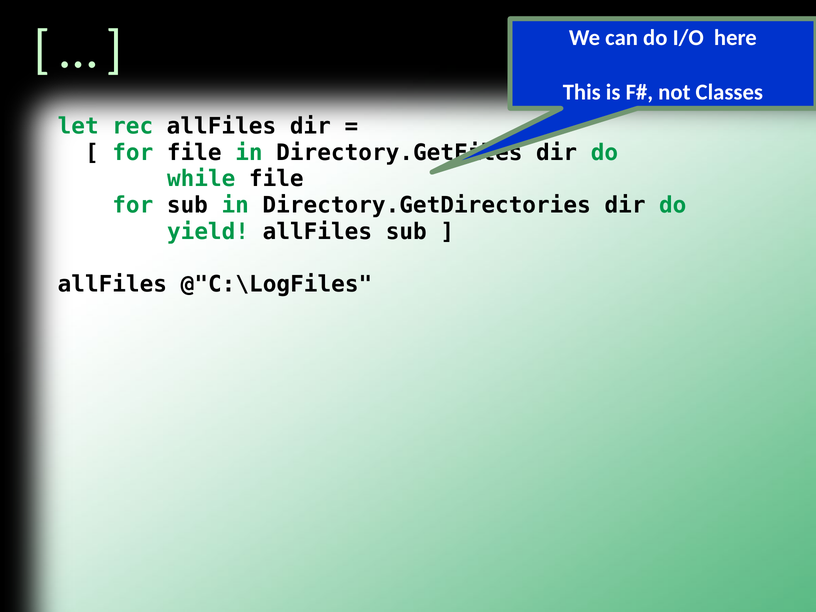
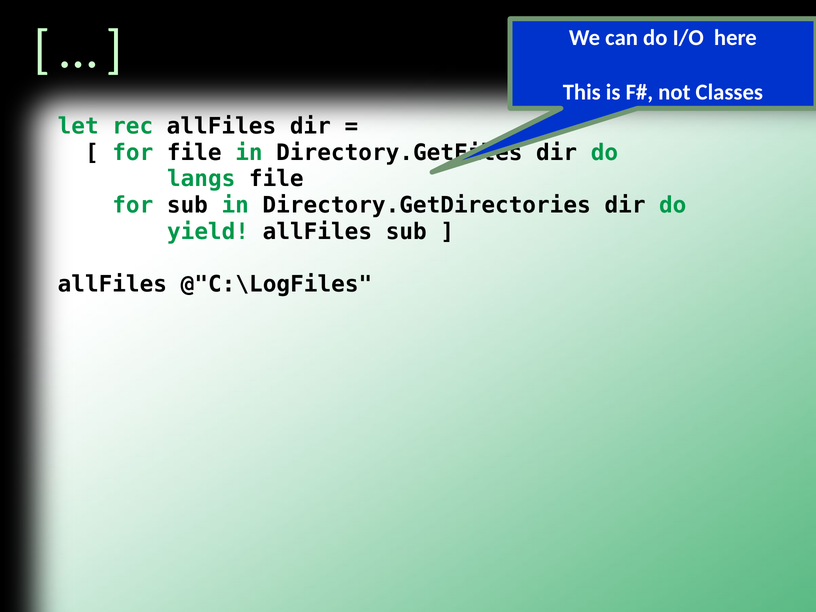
while: while -> langs (201, 179)
